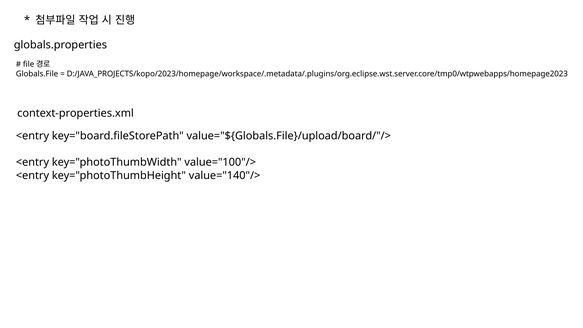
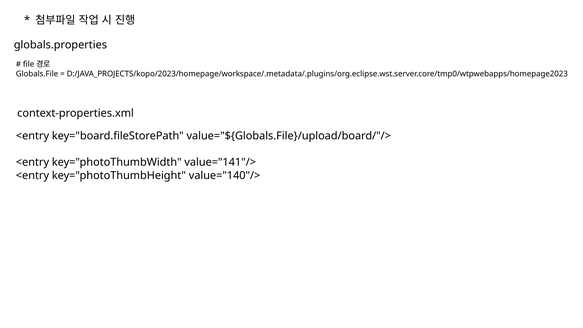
value="100"/>: value="100"/> -> value="141"/> (220, 162)
